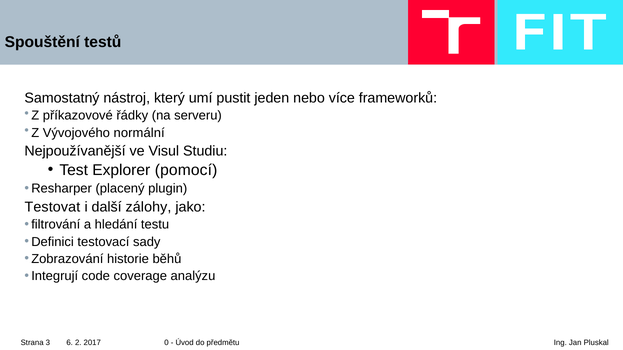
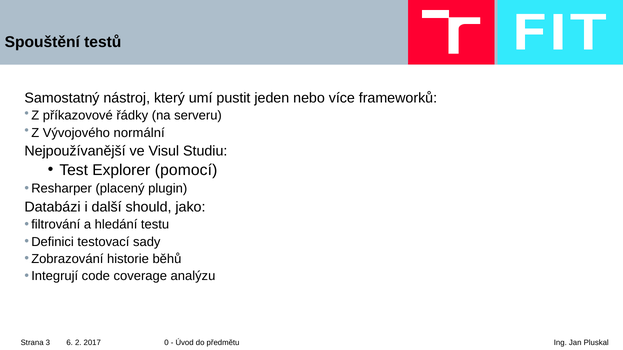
Testovat: Testovat -> Databázi (52, 207)
zálohy: zálohy -> should (149, 207)
